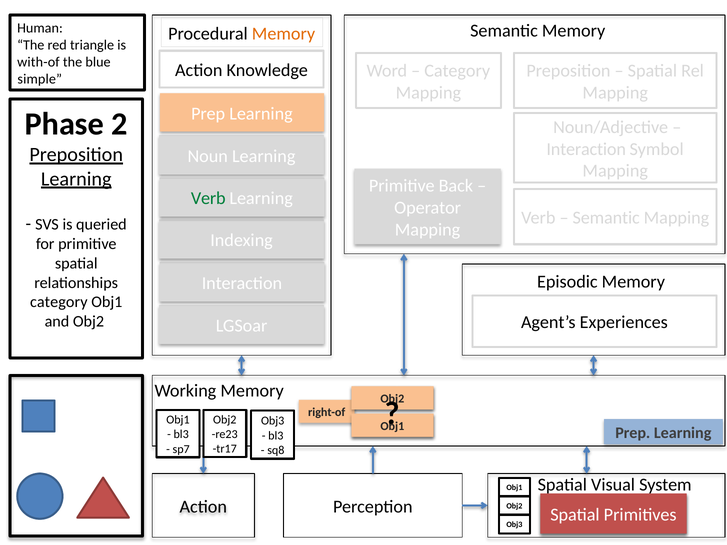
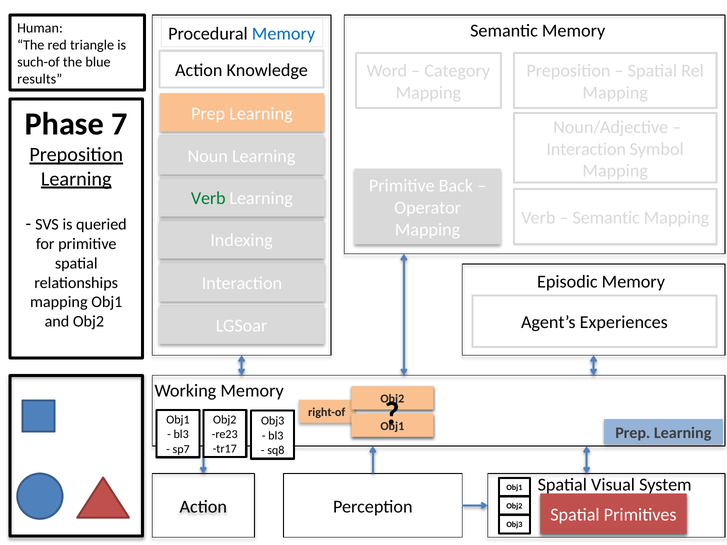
Memory colour: orange -> blue (283, 34)
with-of: with-of -> such-of (39, 62)
simple: simple -> results (40, 79)
2: 2 -> 7 (120, 124)
category: category -> mapping (59, 302)
